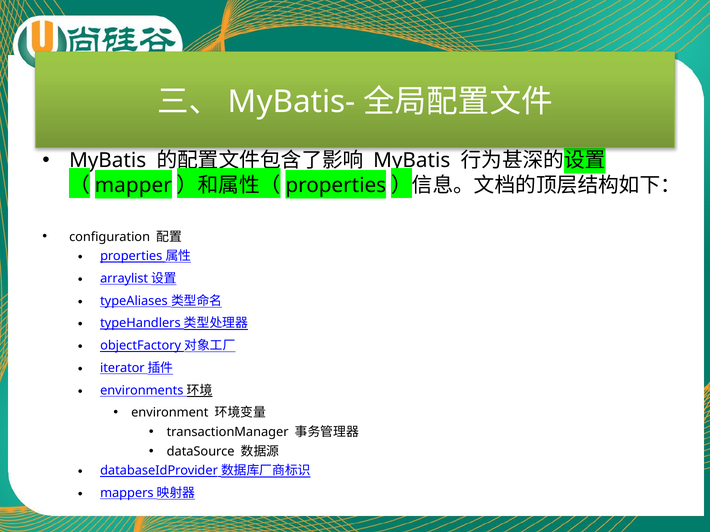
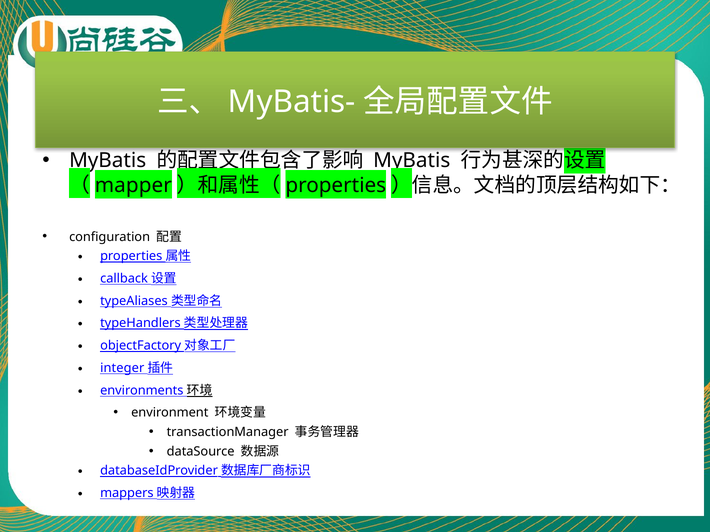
arraylist: arraylist -> callback (124, 279)
iterator: iterator -> integer (122, 368)
